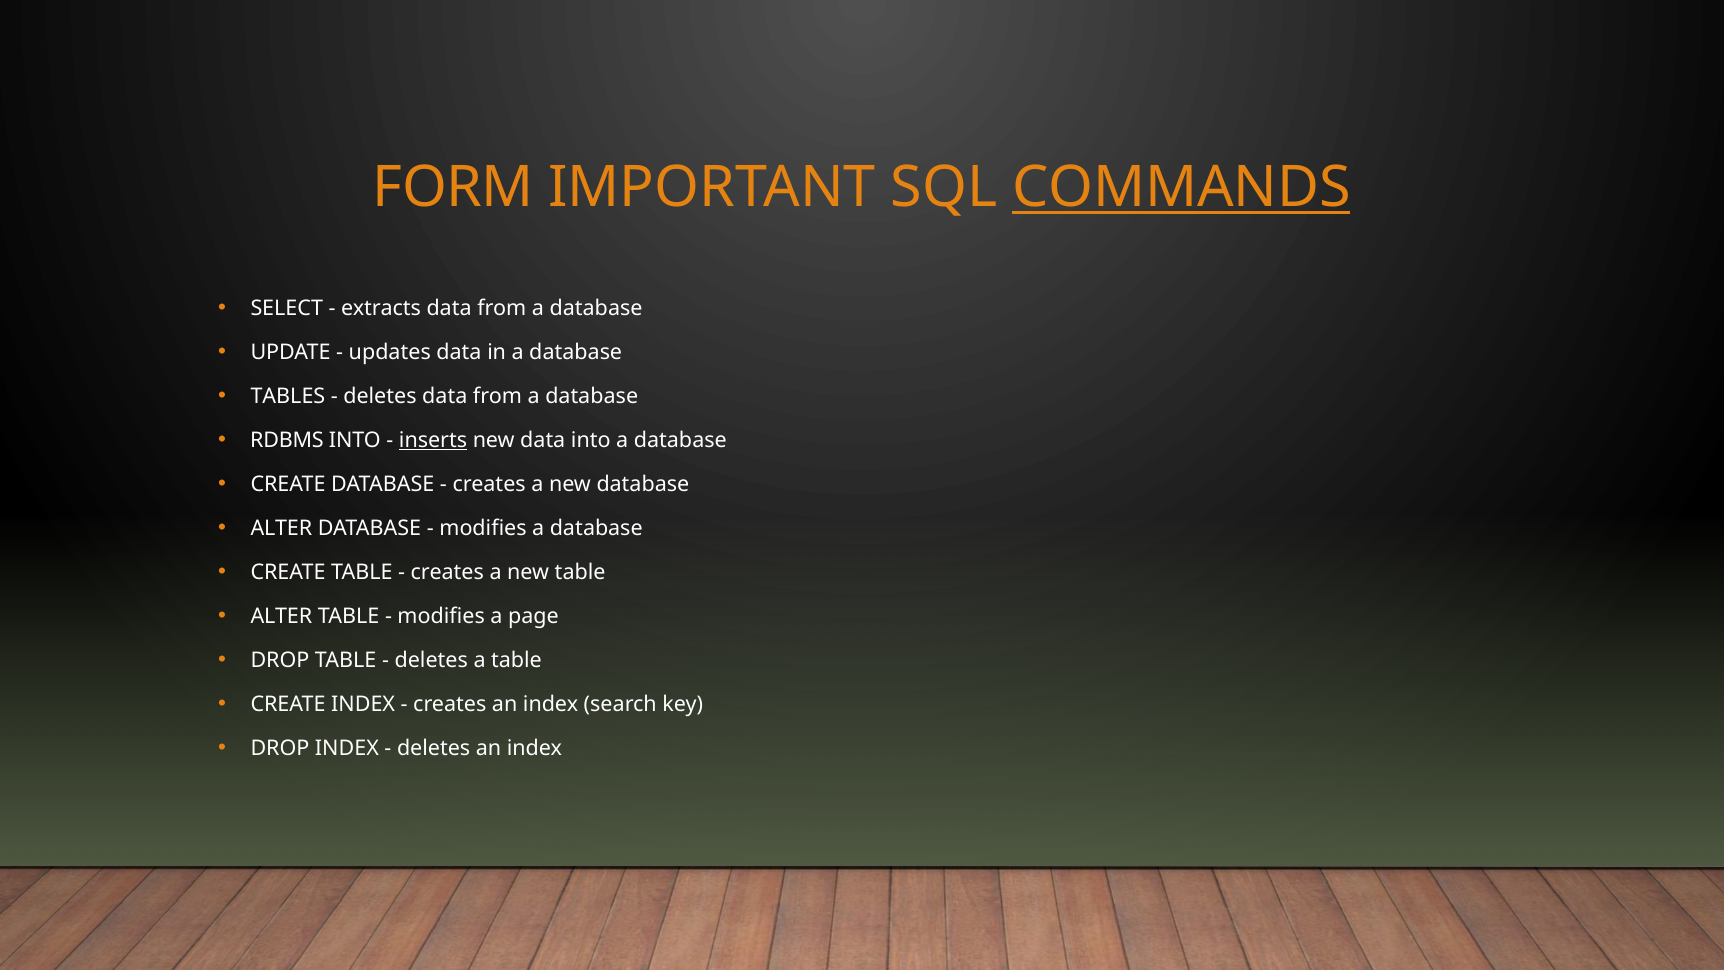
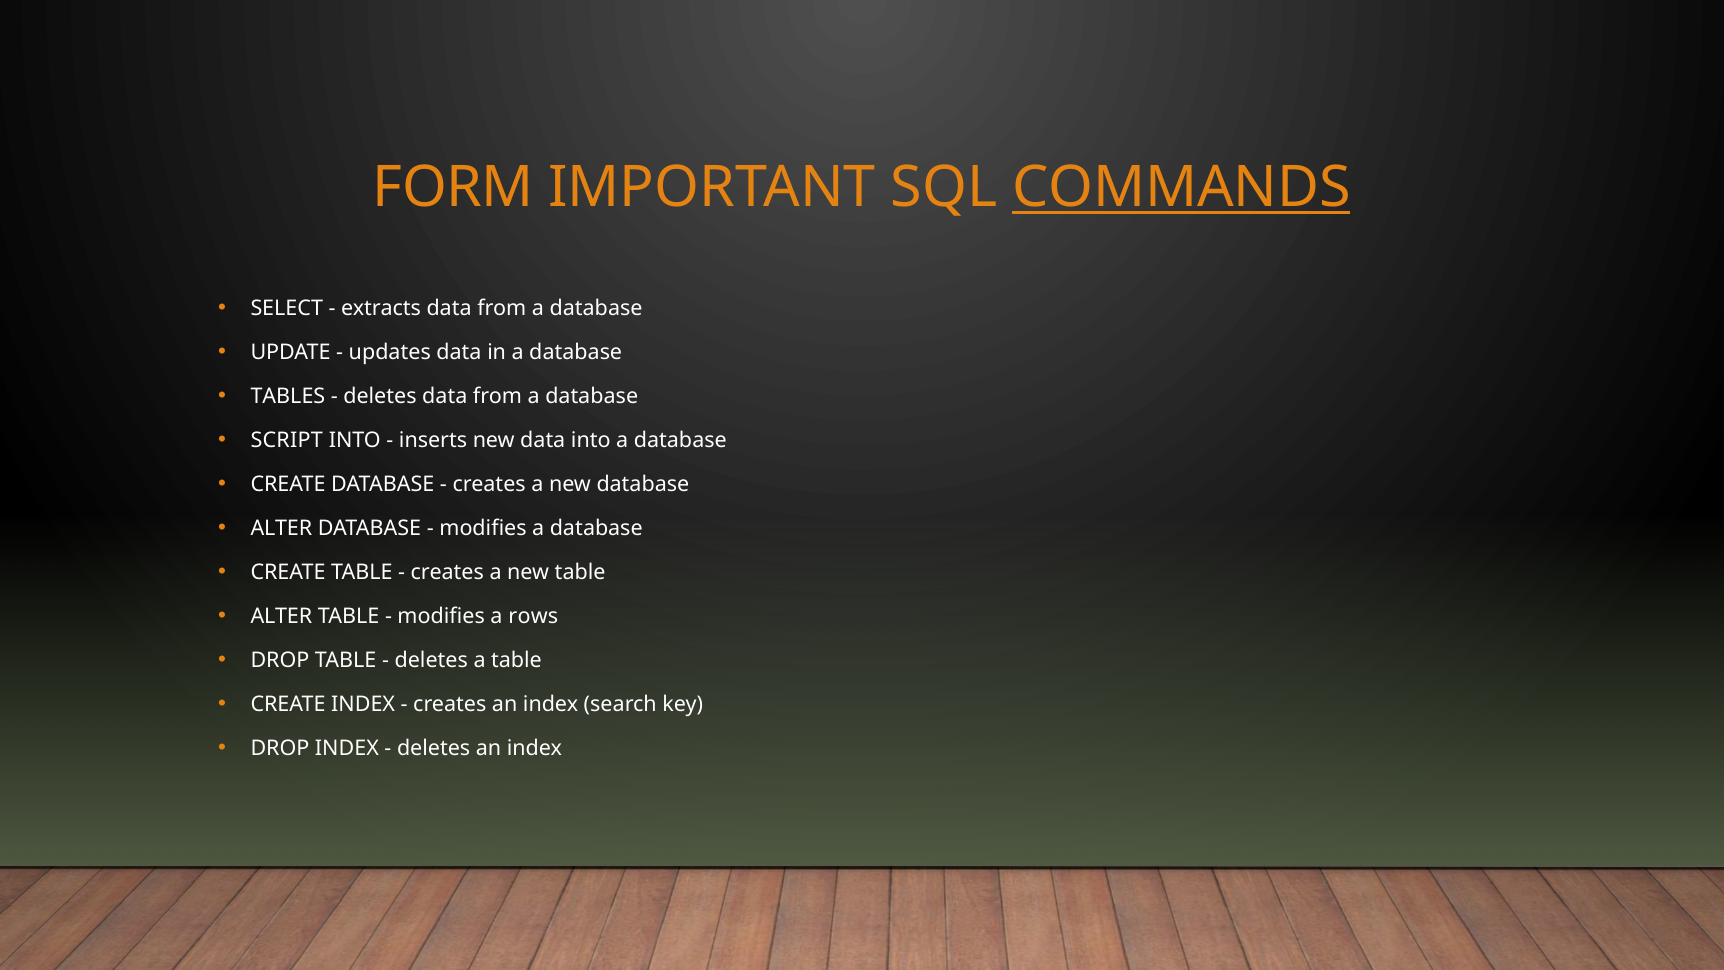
RDBMS: RDBMS -> SCRIPT (287, 440)
inserts underline: present -> none (433, 440)
page: page -> rows (533, 616)
